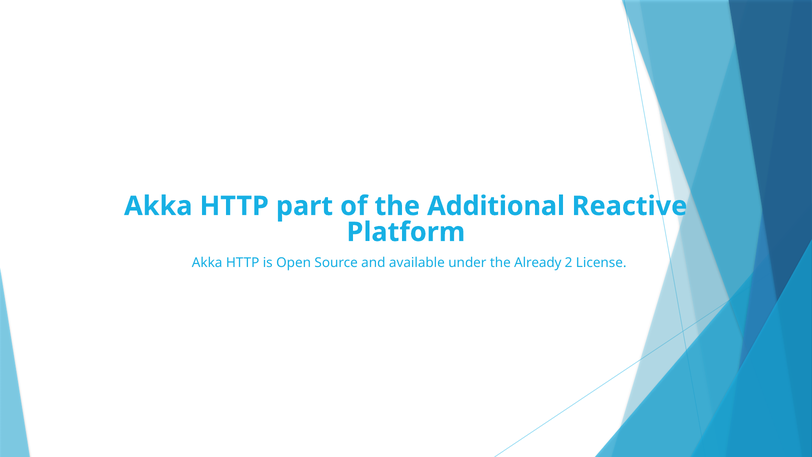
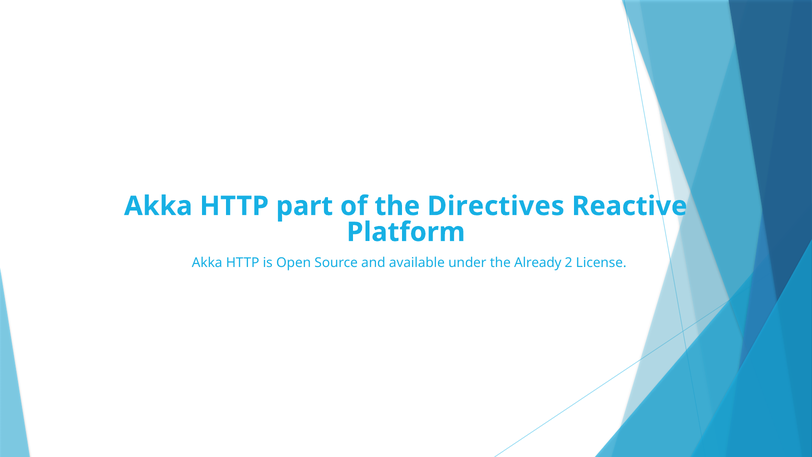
Additional: Additional -> Directives (496, 206)
